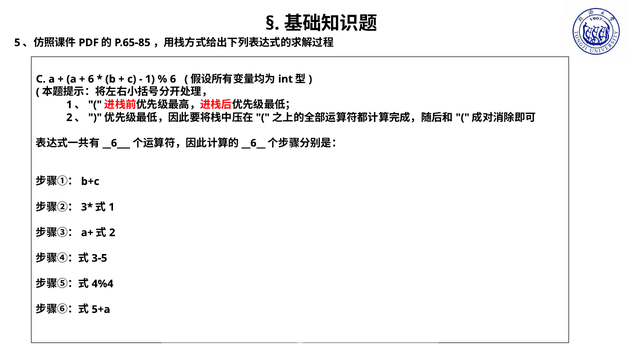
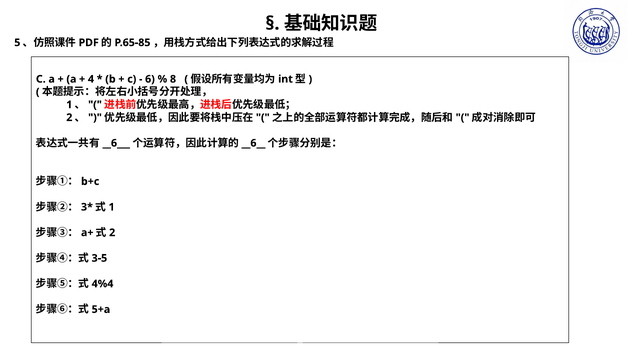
6: 6 -> 4 (91, 79)
1: 1 -> 6 (150, 79)
6: 6 -> 8 (173, 79)
